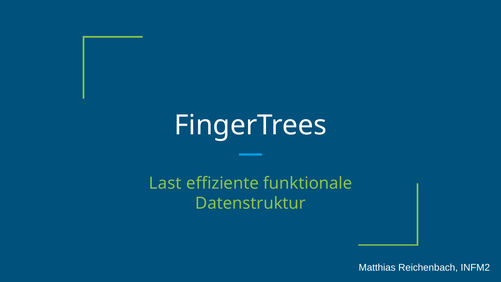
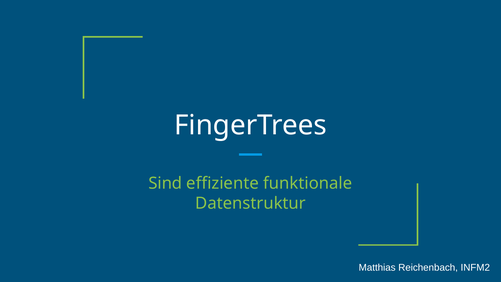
Last: Last -> Sind (165, 183)
